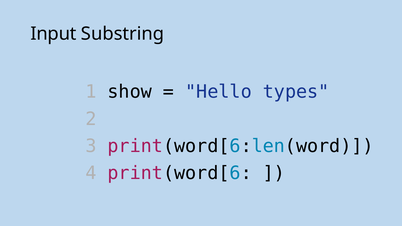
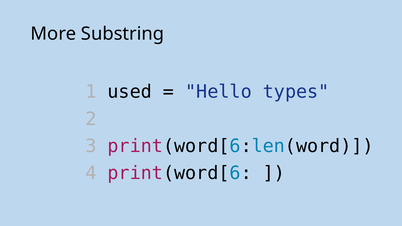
Input: Input -> More (53, 34)
show: show -> used (130, 92)
